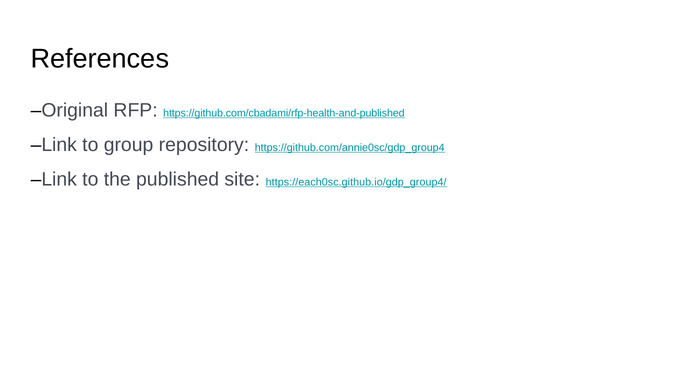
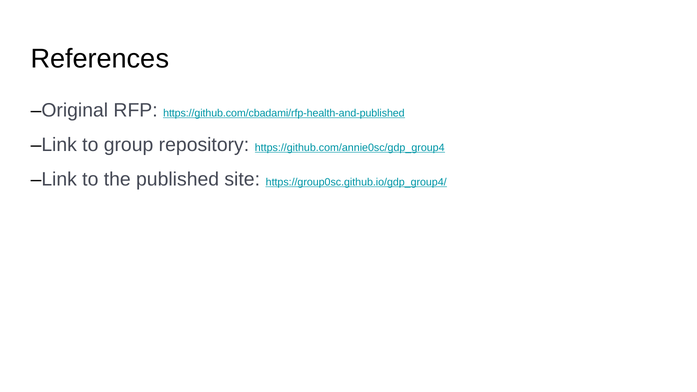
https://each0sc.github.io/gdp_group4/: https://each0sc.github.io/gdp_group4/ -> https://group0sc.github.io/gdp_group4/ (356, 182)
